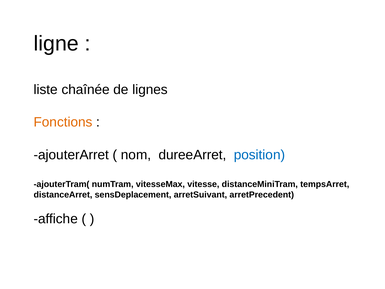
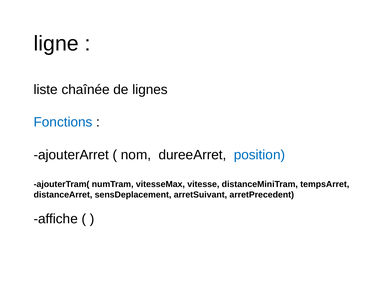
Fonctions colour: orange -> blue (63, 122)
